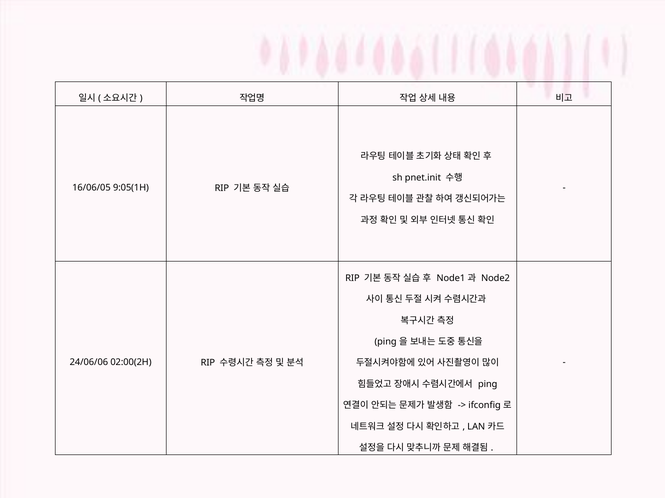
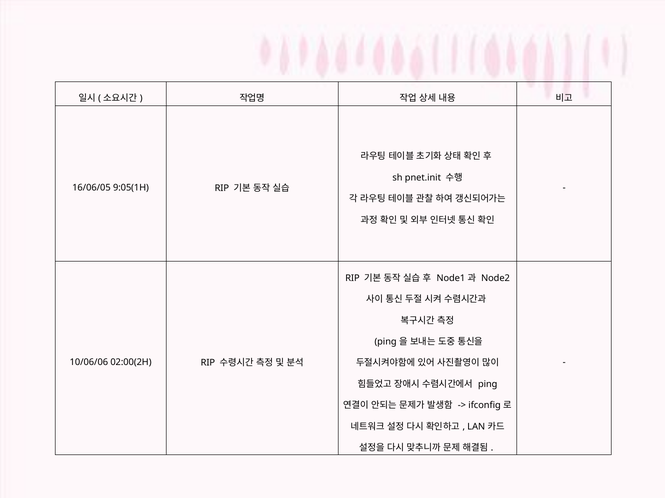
24/06/06: 24/06/06 -> 10/06/06 (89, 363)
